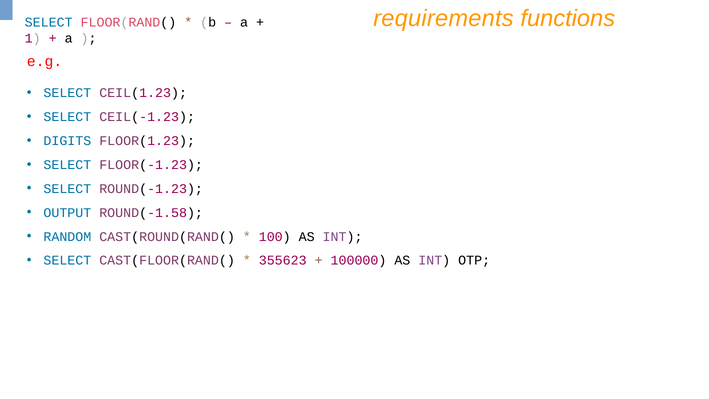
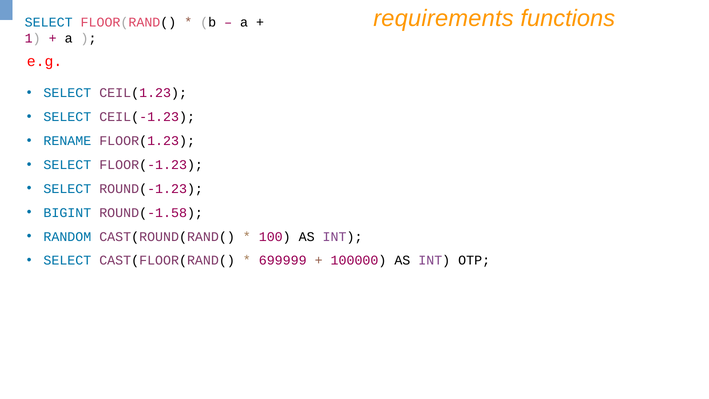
DIGITS: DIGITS -> RENAME (67, 141)
OUTPUT: OUTPUT -> BIGINT (67, 213)
355623: 355623 -> 699999 (283, 260)
